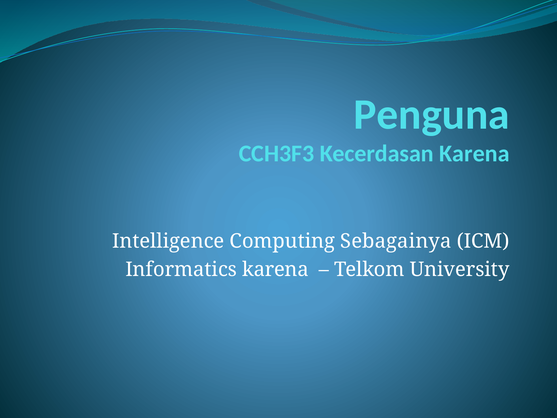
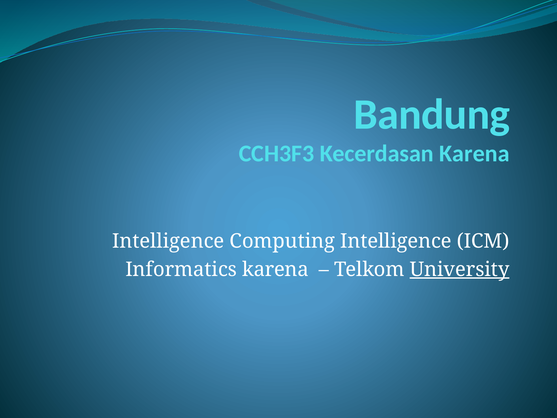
Penguna: Penguna -> Bandung (432, 115)
Computing Sebagainya: Sebagainya -> Intelligence (396, 241)
University underline: none -> present (460, 269)
